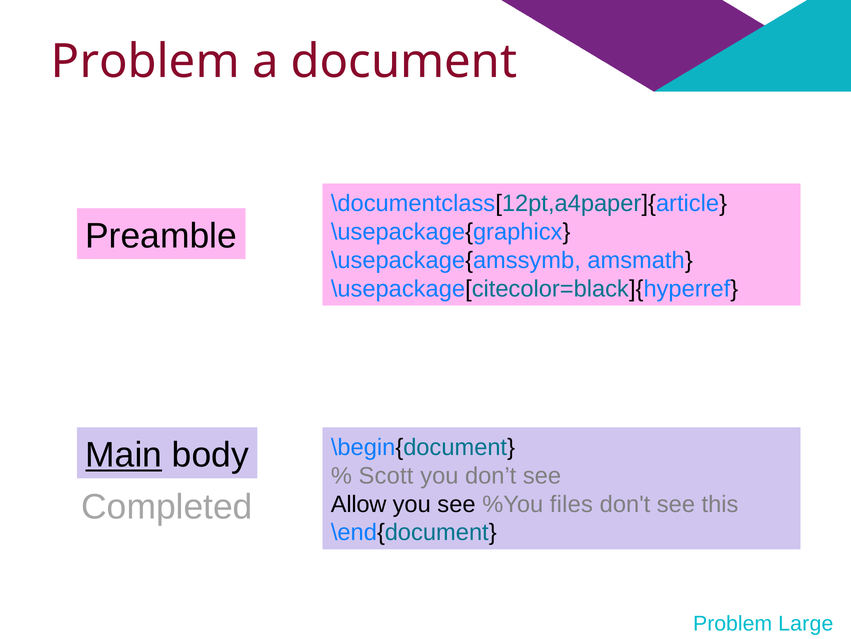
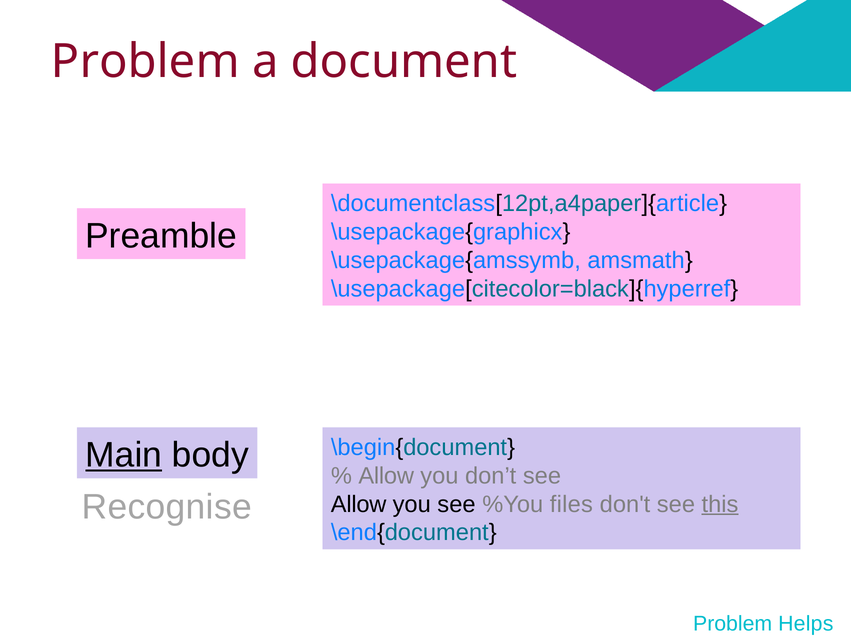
Scott: Scott -> Allow (386, 475)
Completed: Completed -> Recognise (167, 506)
this underline: none -> present (720, 504)
Large: Large -> Helps (806, 623)
